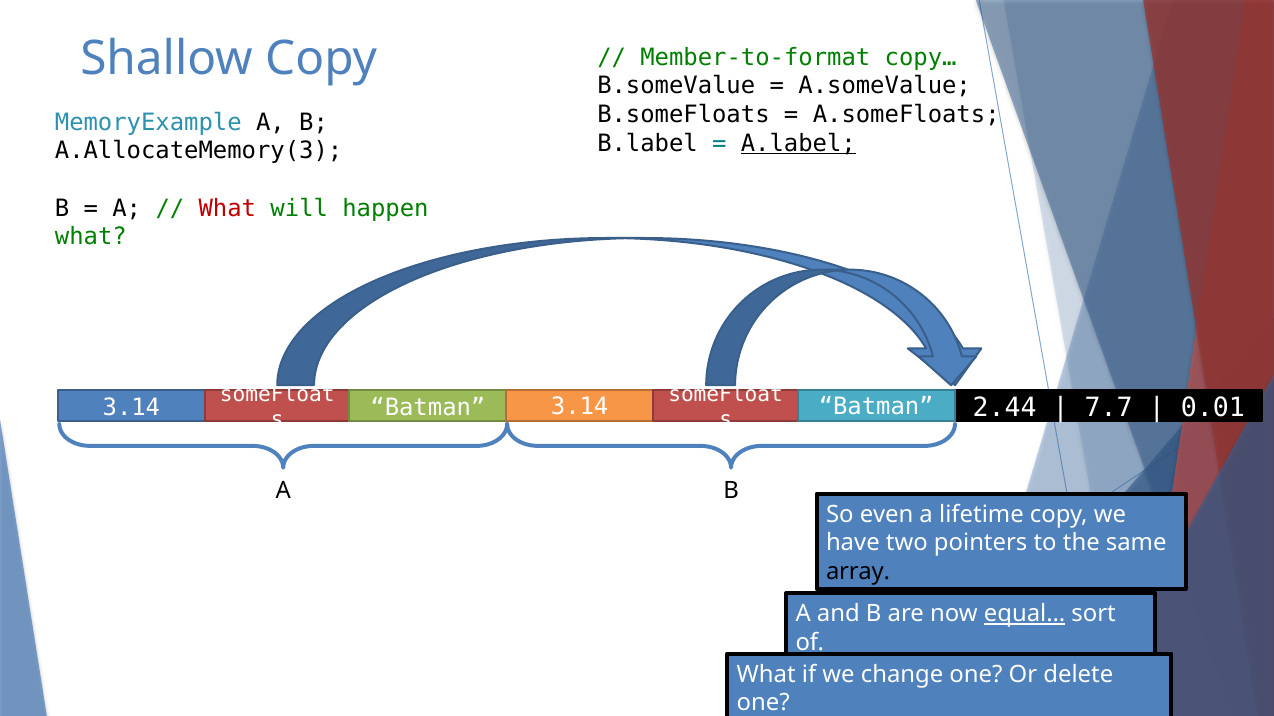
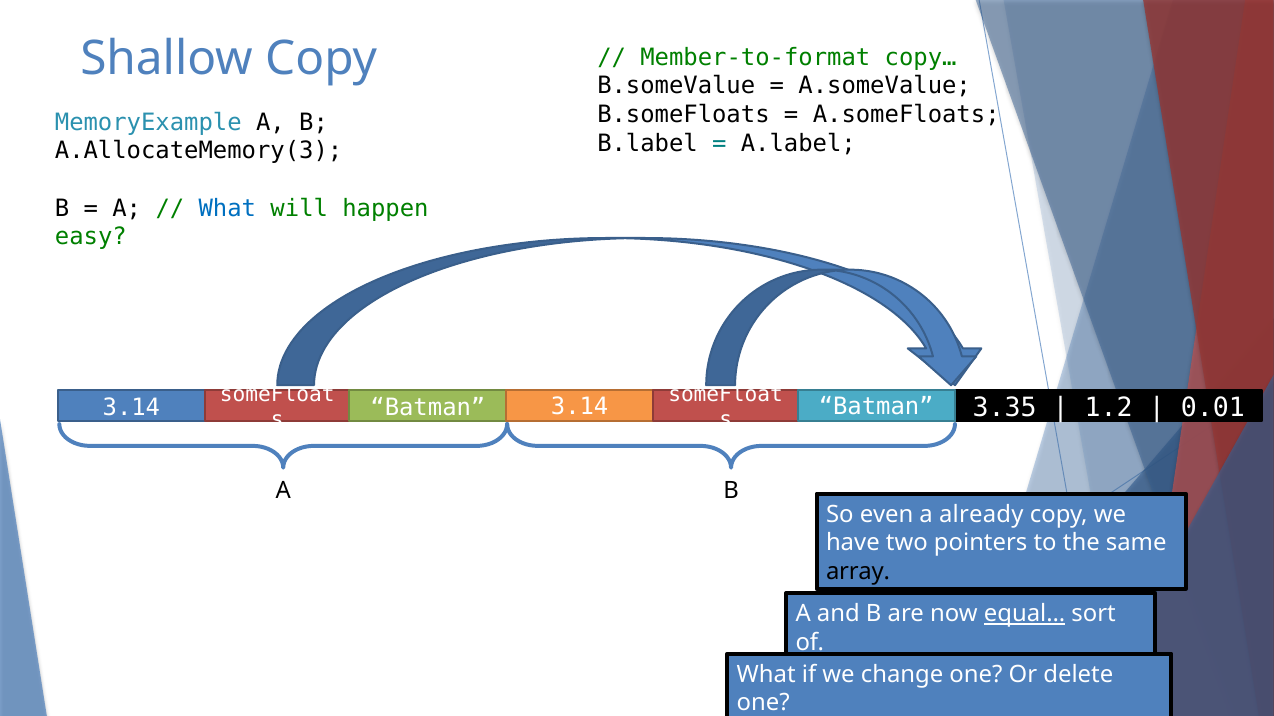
A.label underline: present -> none (798, 143)
What colour: red -> blue (227, 208)
what: what -> easy (91, 237)
2.44: 2.44 -> 3.35 (1005, 408)
7.7: 7.7 -> 1.2 (1109, 408)
lifetime: lifetime -> already (981, 515)
